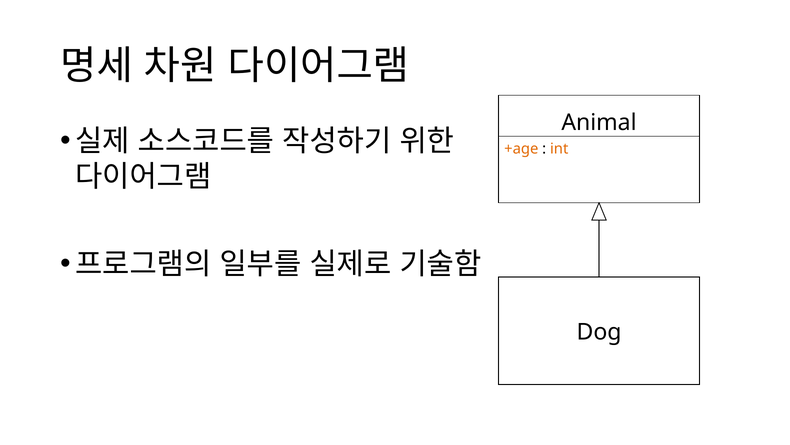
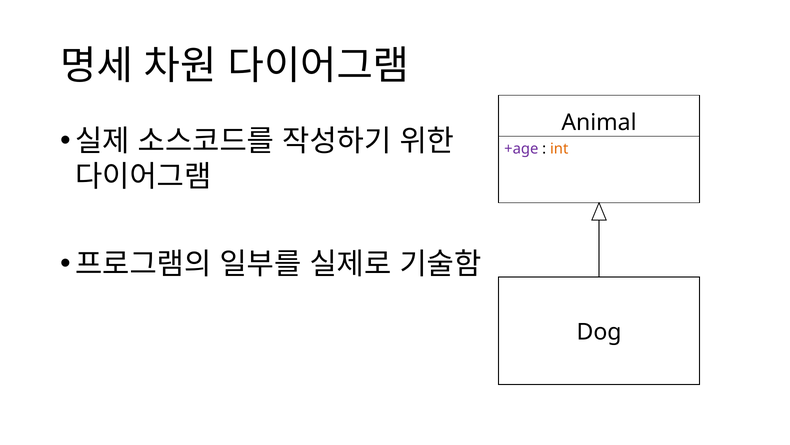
+age colour: orange -> purple (521, 149)
